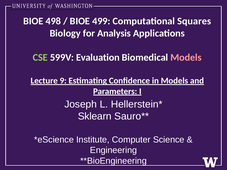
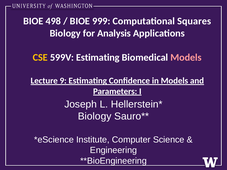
499: 499 -> 999 (101, 21)
CSE colour: light green -> yellow (40, 57)
599V Evaluation: Evaluation -> Estimating (98, 57)
Sklearn: Sklearn -> Biology (95, 116)
